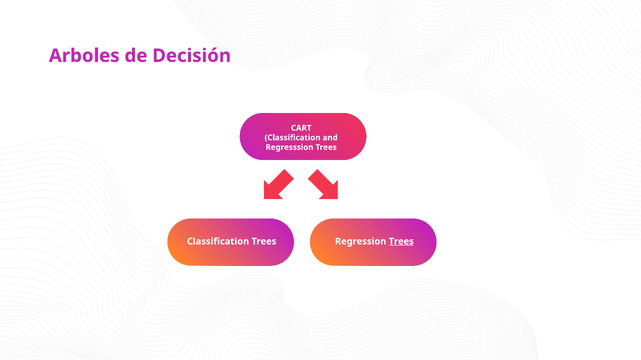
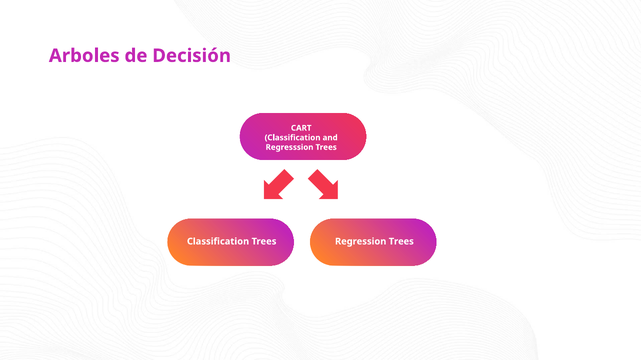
Trees underline: present -> none (401, 242)
